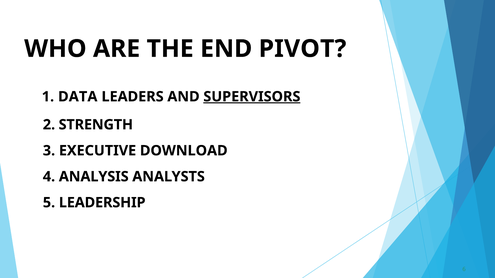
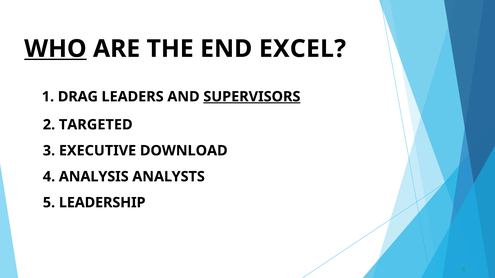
WHO underline: none -> present (55, 49)
PIVOT: PIVOT -> EXCEL (302, 49)
DATA: DATA -> DRAG (78, 97)
STRENGTH: STRENGTH -> TARGETED (96, 125)
